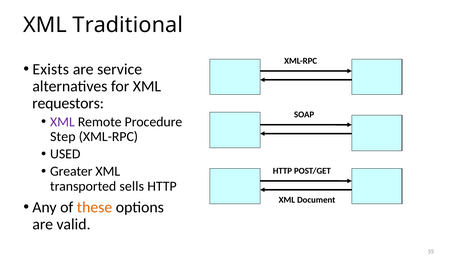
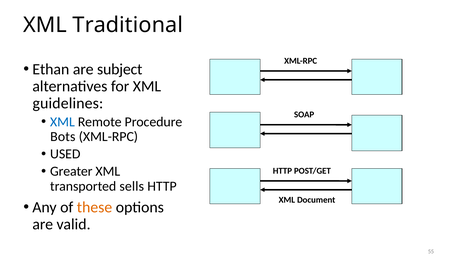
Exists: Exists -> Ethan (51, 69)
service: service -> subject (120, 69)
requestors: requestors -> guidelines (68, 103)
XML colour: purple -> blue (62, 122)
Step: Step -> Bots (63, 137)
